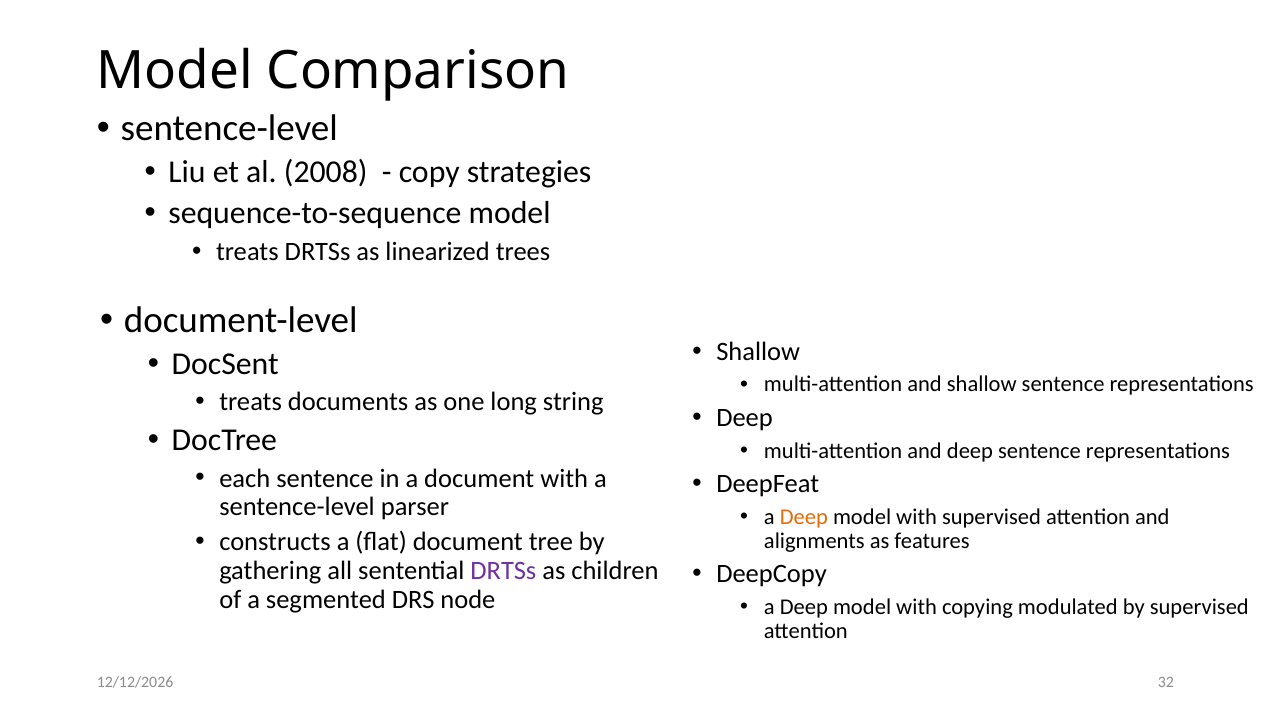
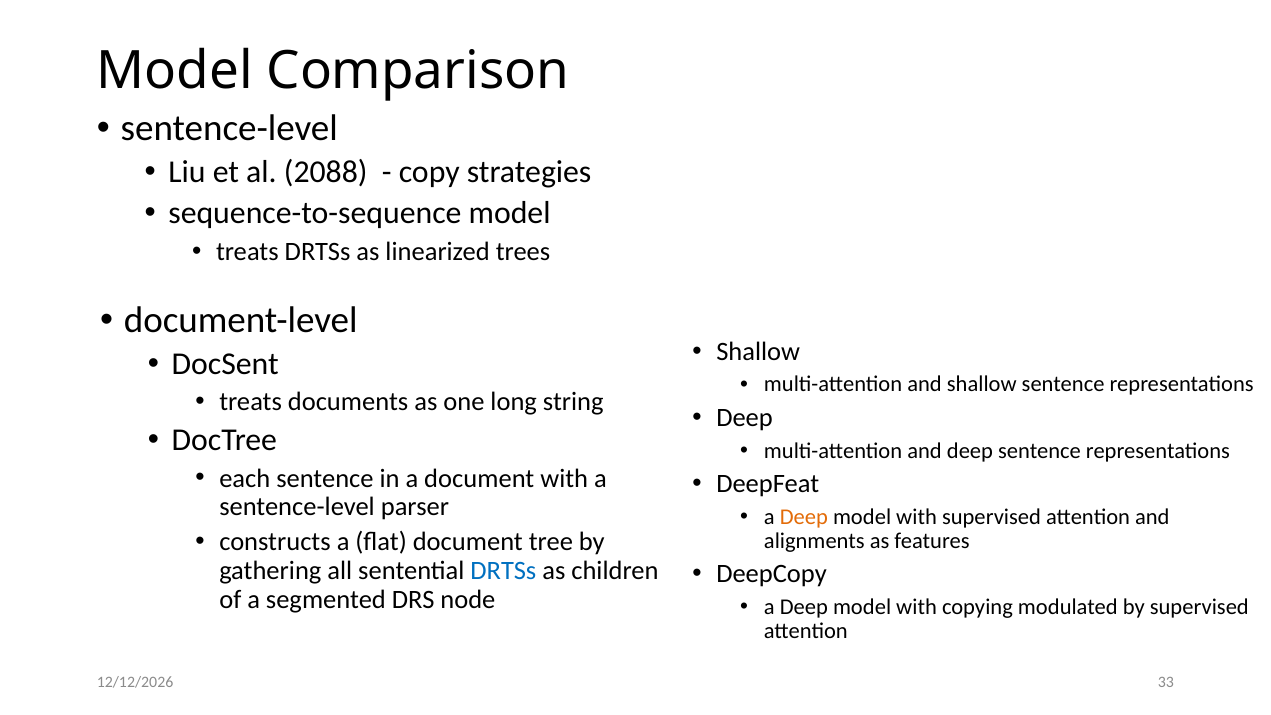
2008: 2008 -> 2088 (326, 172)
DRTSs colour: purple -> blue (503, 571)
32: 32 -> 33 (1166, 683)
